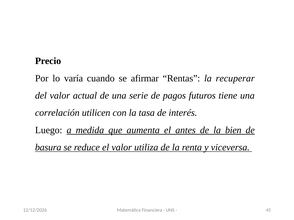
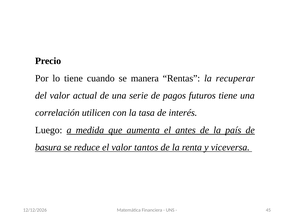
lo varía: varía -> tiene (73, 78)
afirmar: afirmar -> manera (145, 78)
bien: bien -> país (233, 130)
utiliza: utiliza -> tantos (146, 148)
